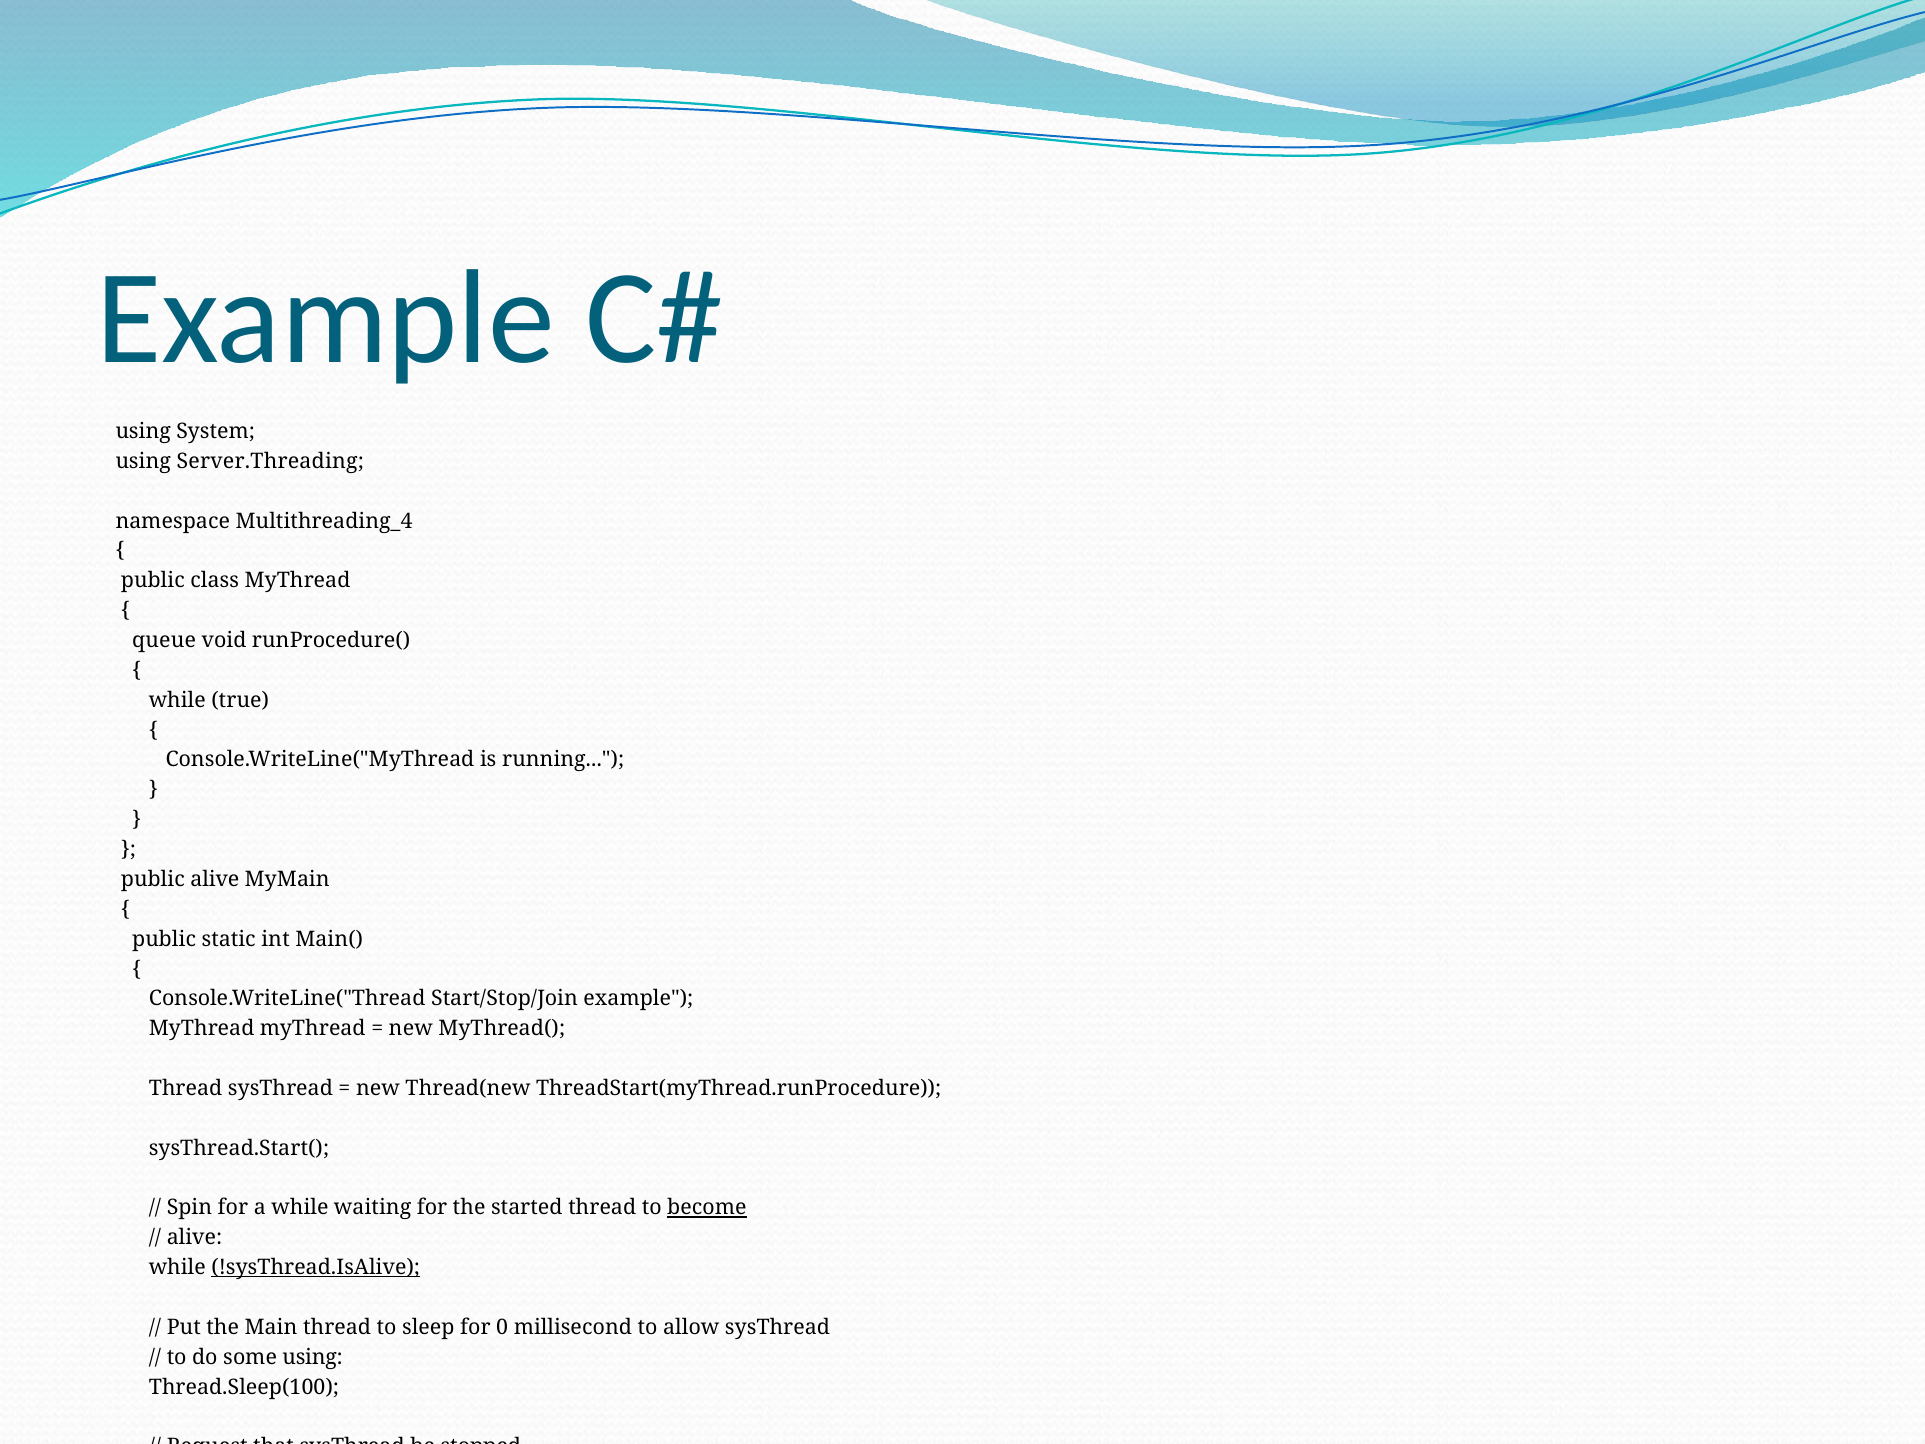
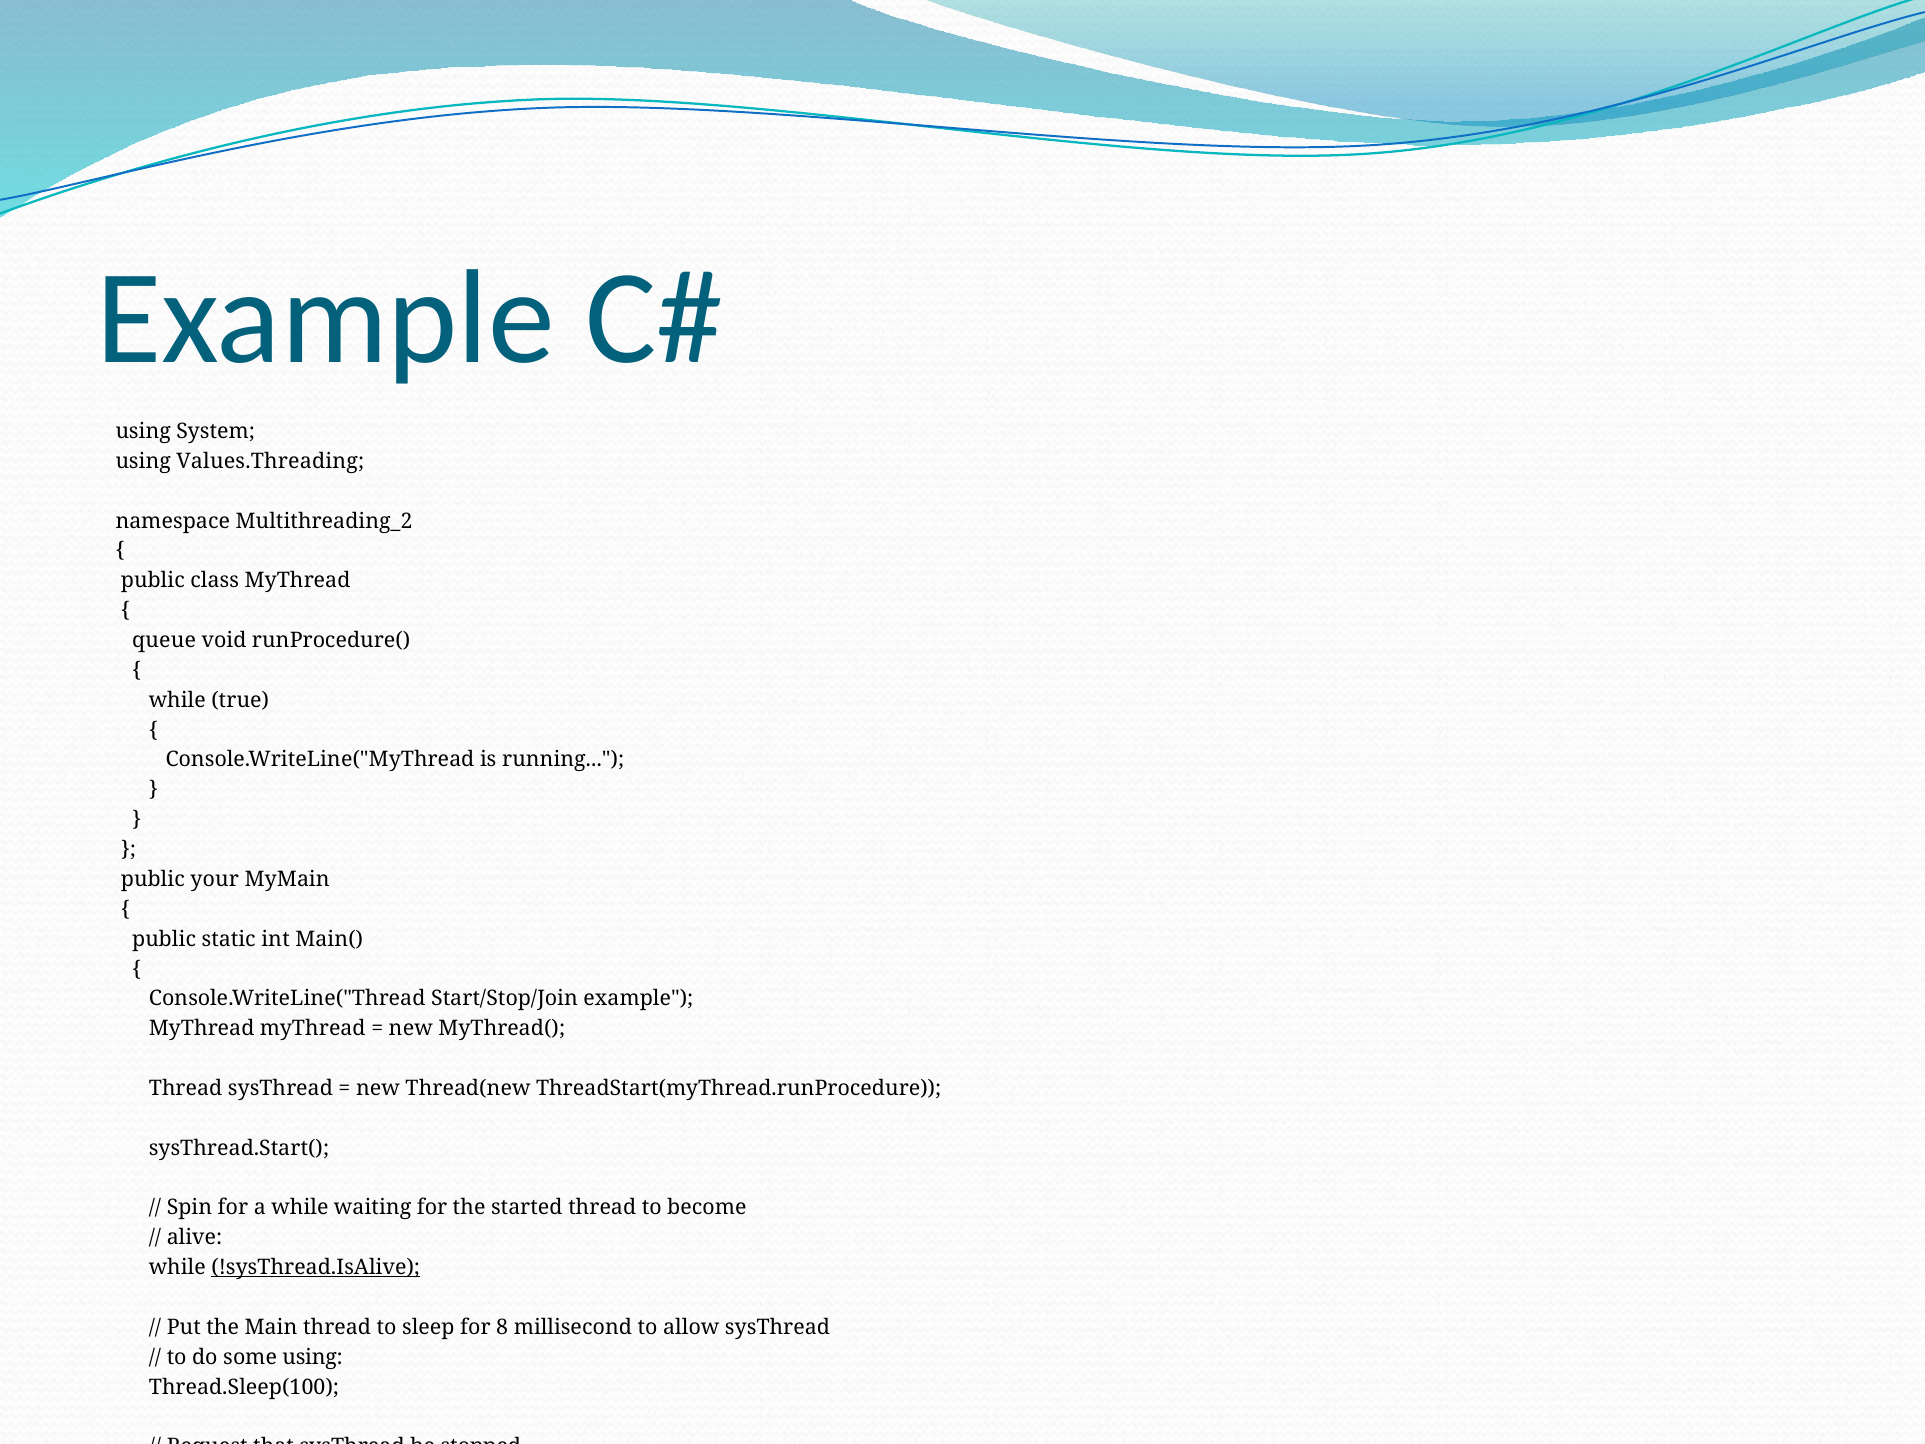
Server.Threading: Server.Threading -> Values.Threading (270, 461)
Multithreading_4: Multithreading_4 -> Multithreading_2 (324, 521)
public alive: alive -> your (215, 879)
become underline: present -> none (707, 1208)
for 0: 0 -> 8 (502, 1327)
